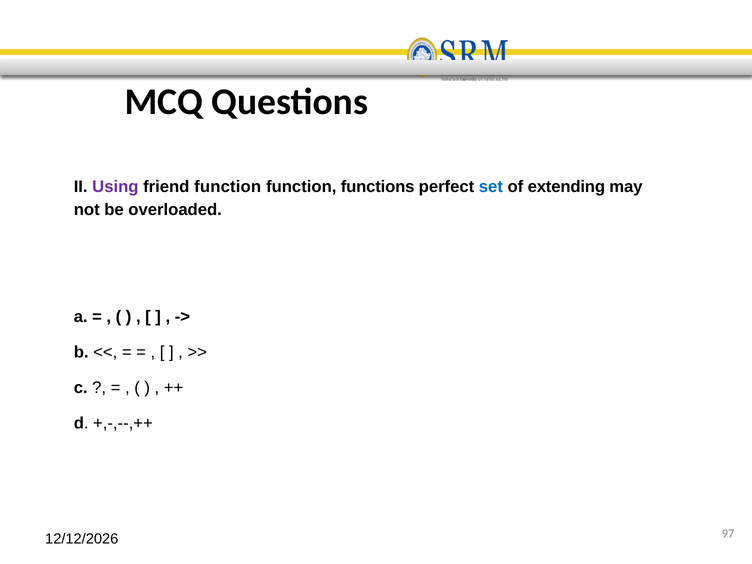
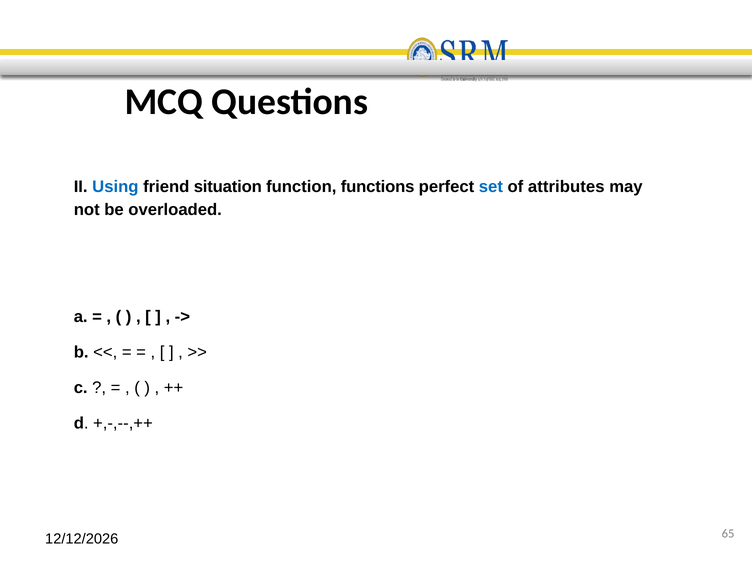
Using colour: purple -> blue (115, 187)
friend function: function -> situation (228, 187)
extending: extending -> attributes (566, 187)
97: 97 -> 65 (728, 534)
